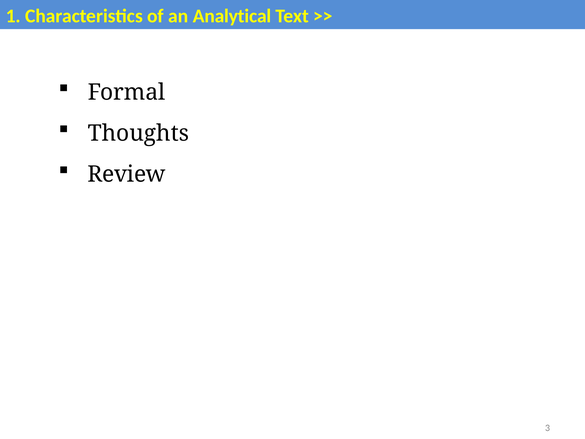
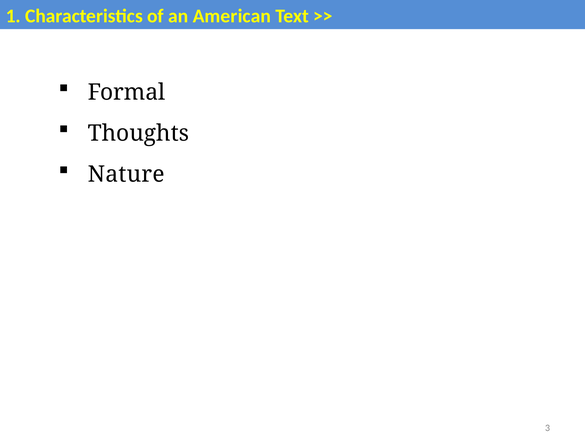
Analytical: Analytical -> American (232, 16)
Review: Review -> Nature (126, 174)
